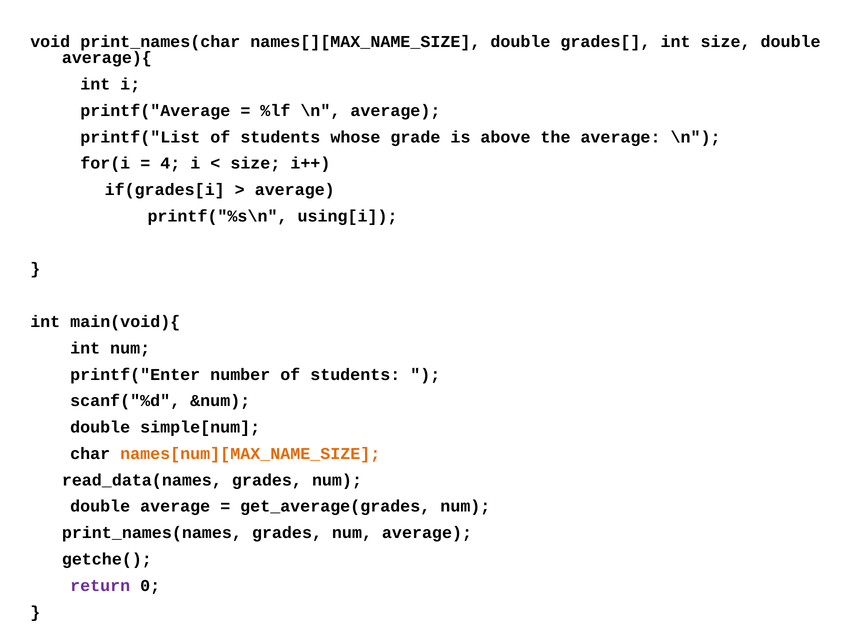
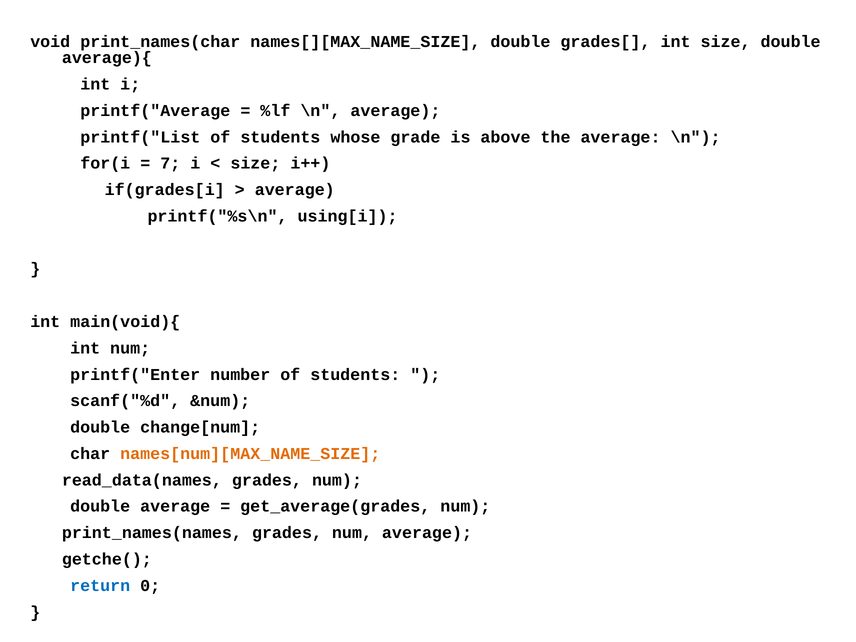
4: 4 -> 7 (170, 163)
simple[num: simple[num -> change[num (200, 427)
return colour: purple -> blue (100, 586)
